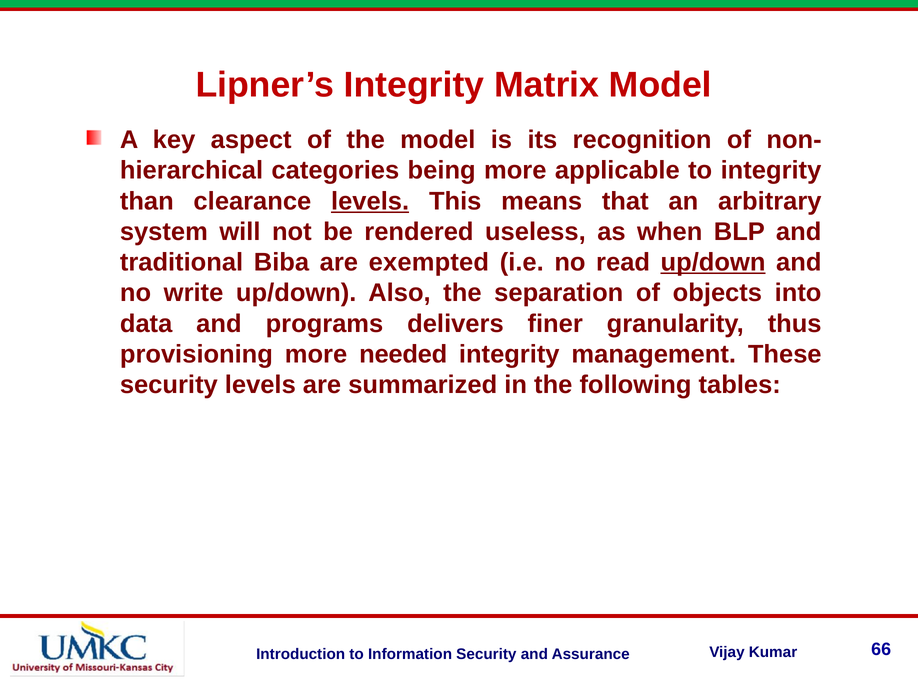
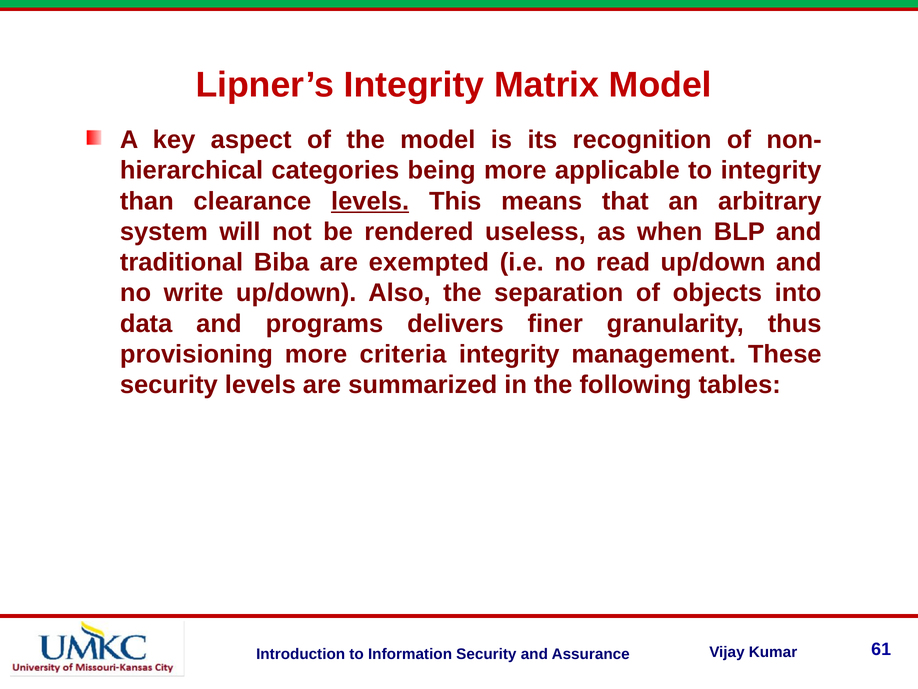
up/down underline: present -> none (713, 262)
needed: needed -> criteria (403, 354)
66: 66 -> 61 (881, 649)
